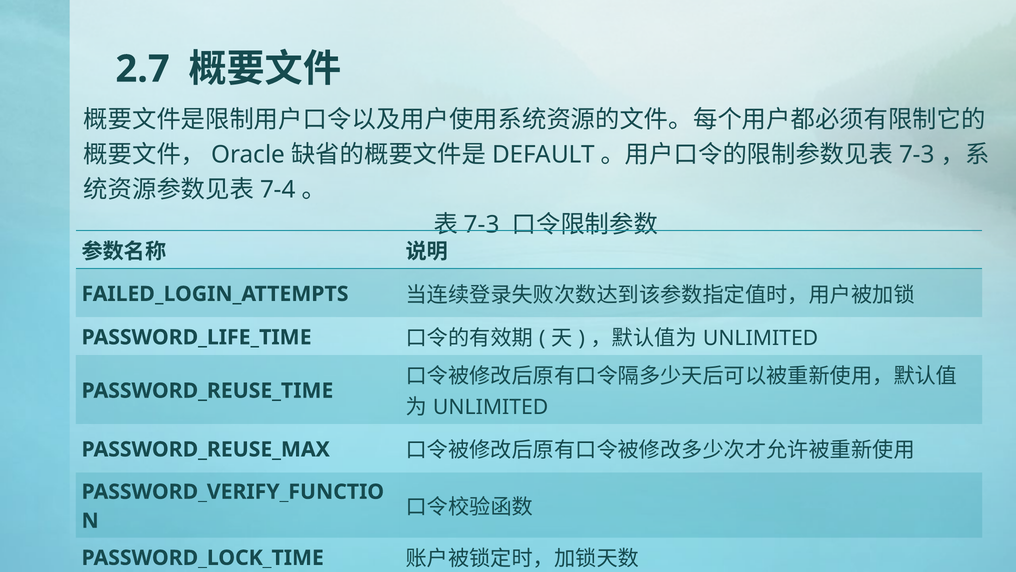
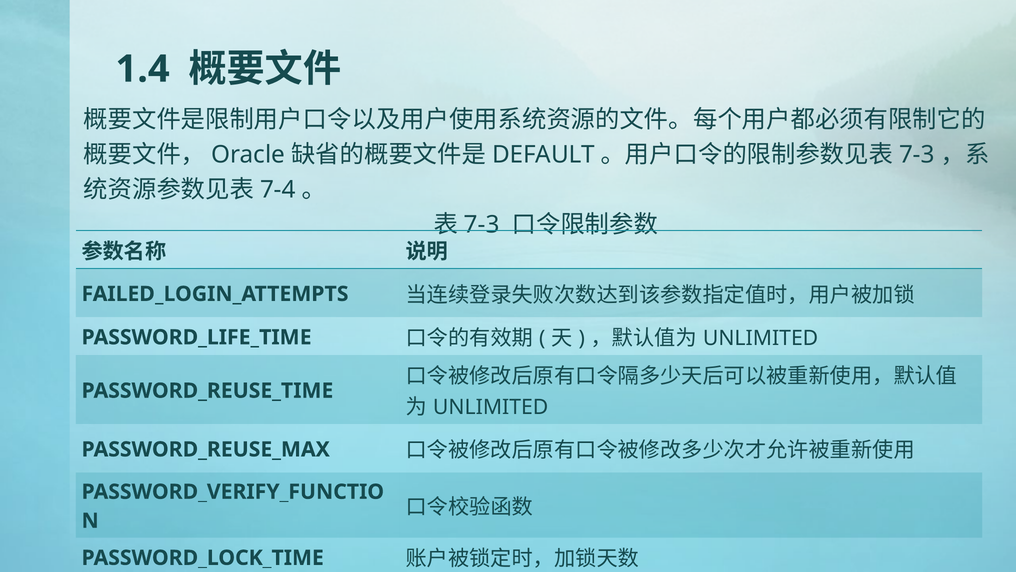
2.7: 2.7 -> 1.4 (143, 69)
